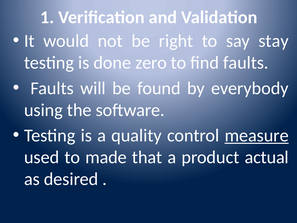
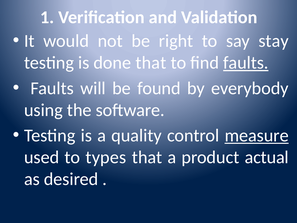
done zero: zero -> that (151, 63)
faults underline: none -> present (246, 63)
made: made -> types (106, 157)
